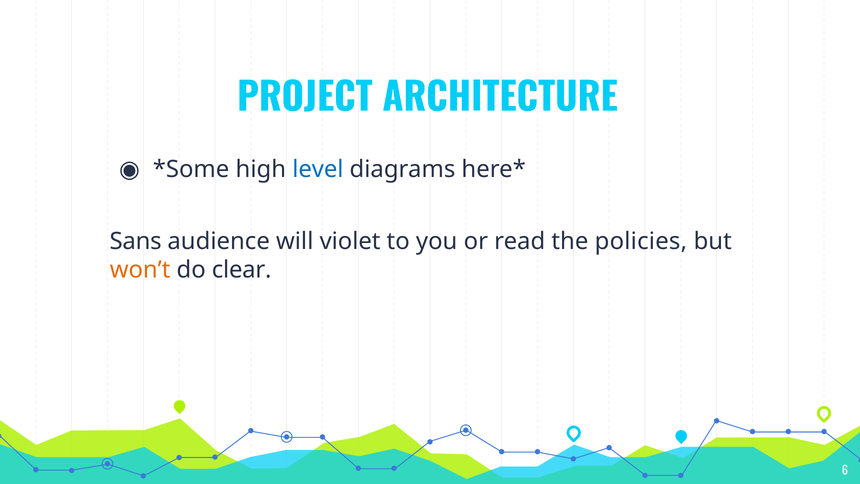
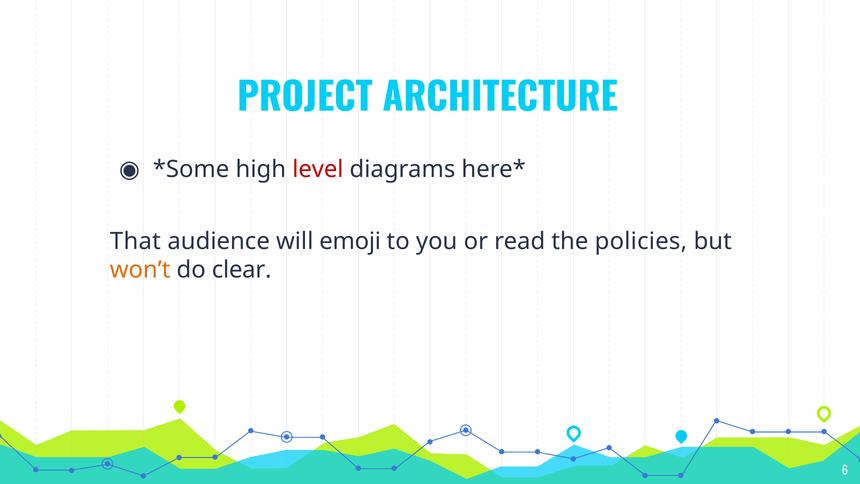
level colour: blue -> red (318, 169)
Sans: Sans -> That (135, 241)
violet: violet -> emoji (350, 241)
